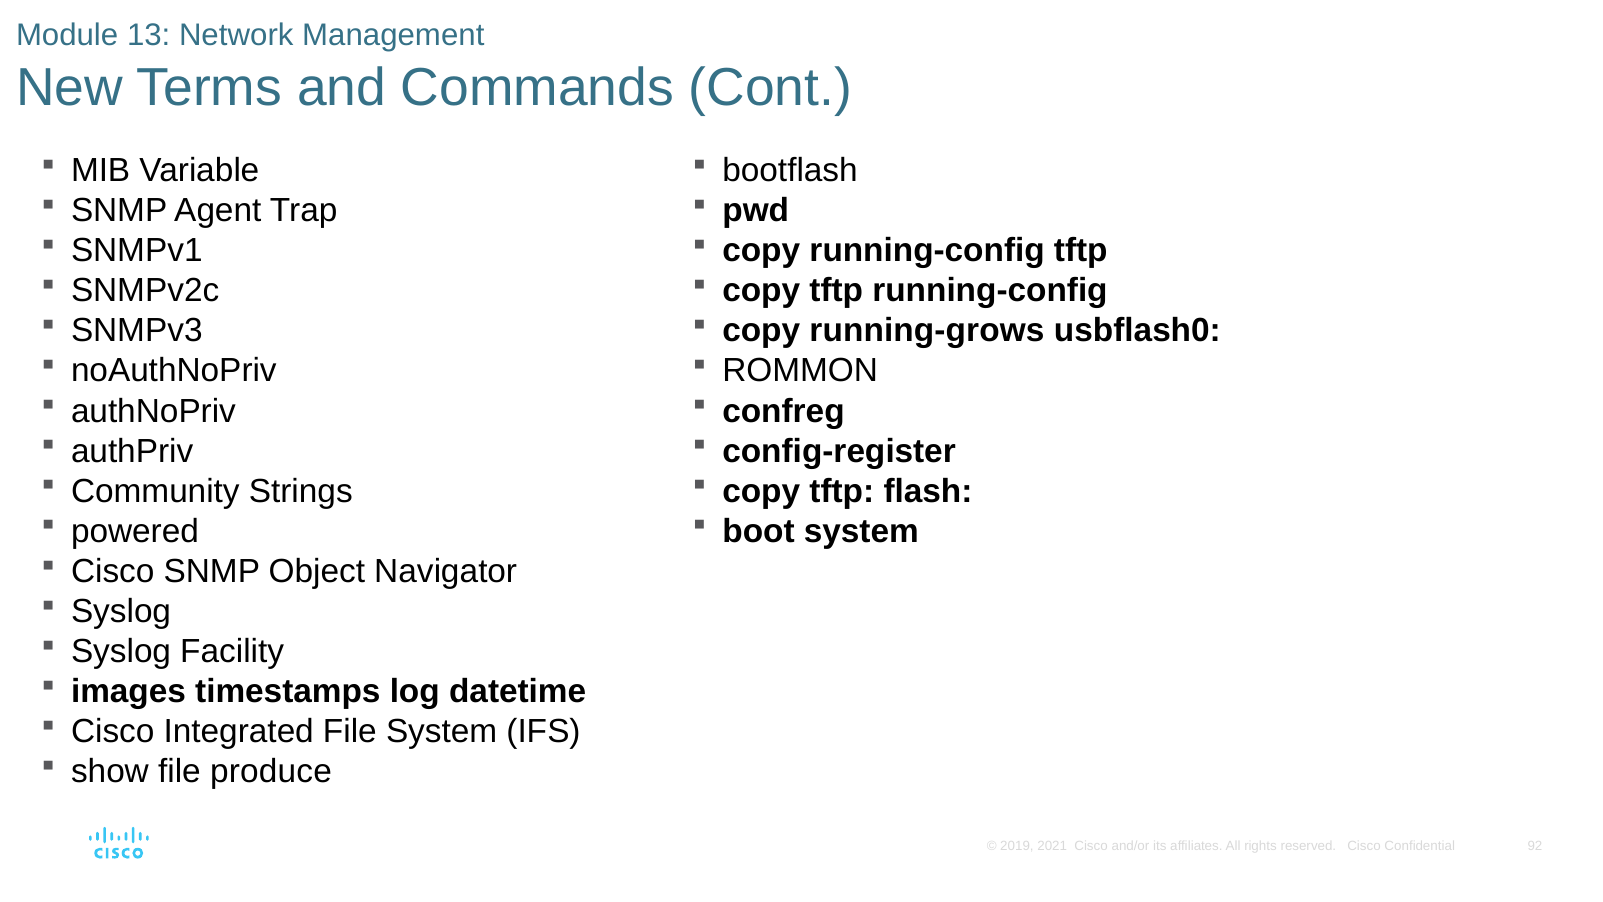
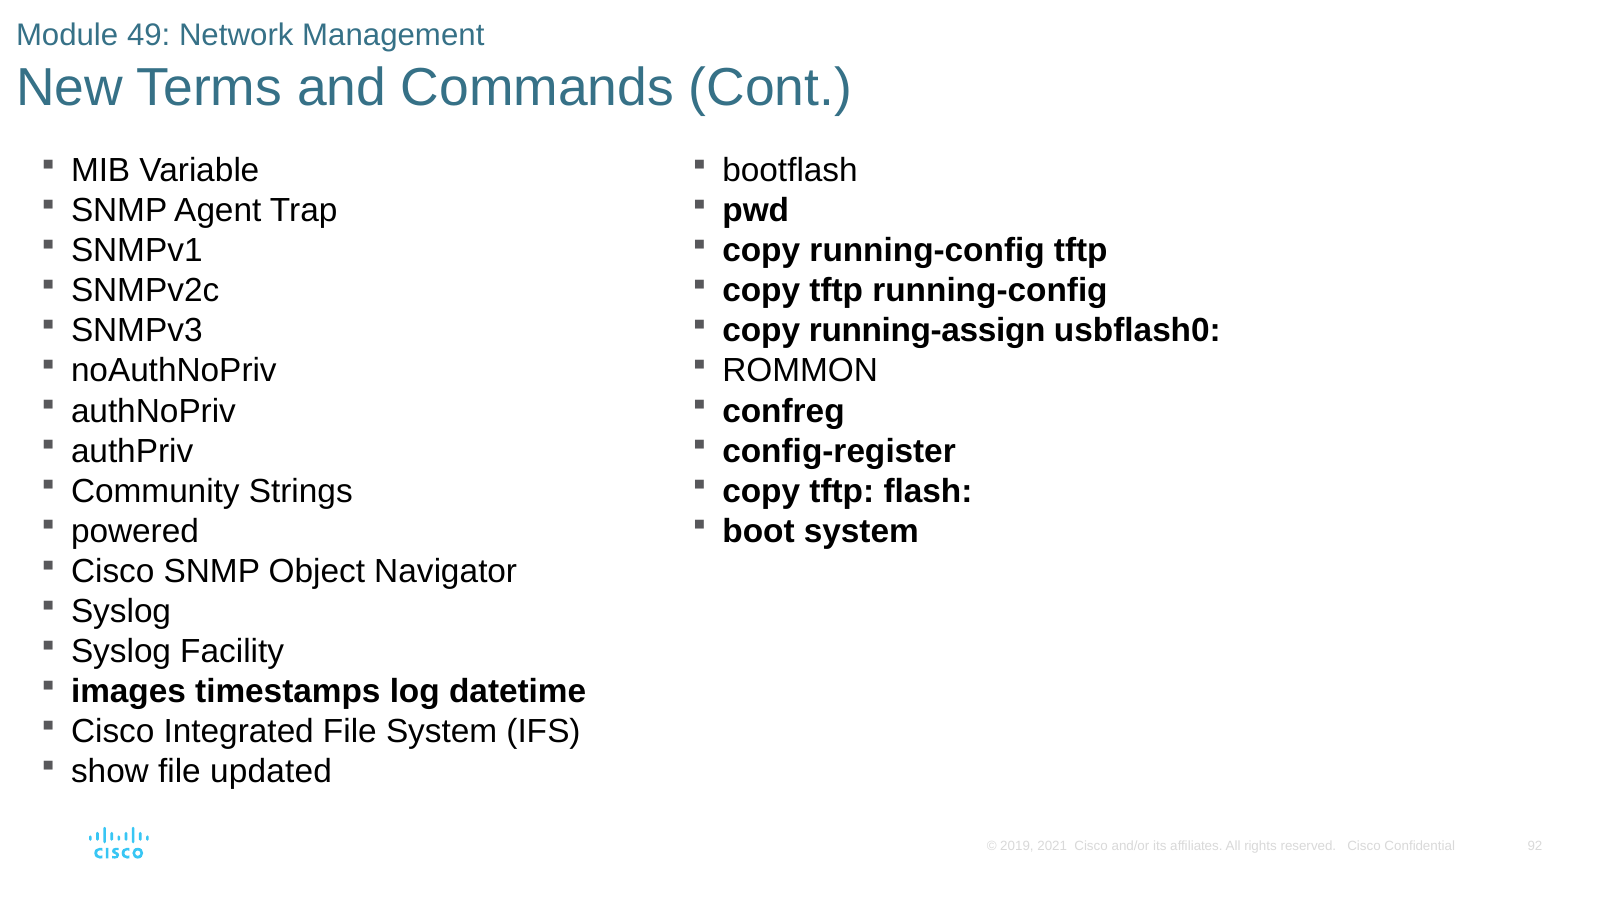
13: 13 -> 49 (149, 35)
running-grows: running-grows -> running-assign (927, 331)
produce: produce -> updated (271, 772)
